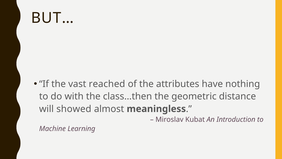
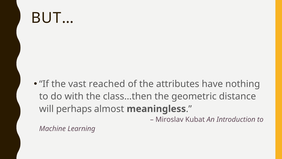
showed: showed -> perhaps (74, 109)
